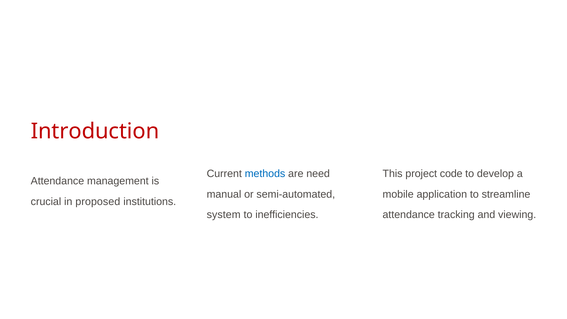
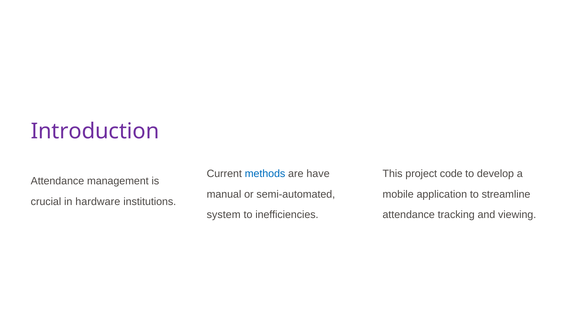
Introduction colour: red -> purple (95, 131)
need: need -> have (318, 174)
proposed: proposed -> hardware (98, 202)
